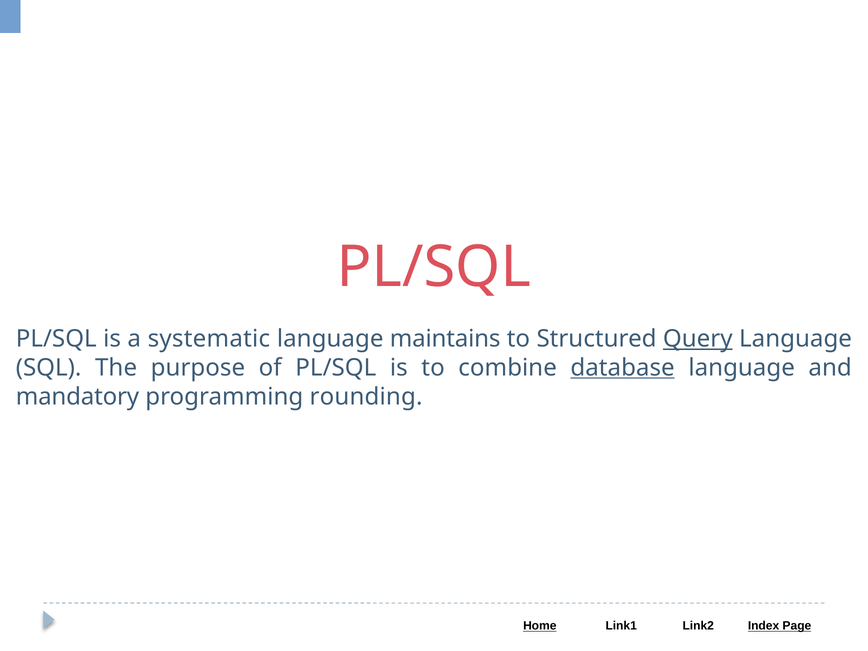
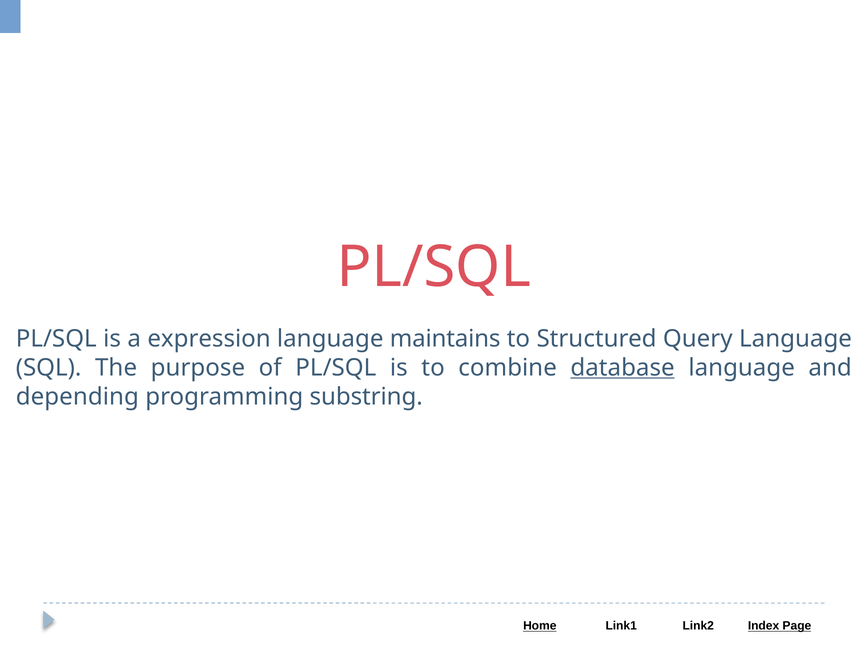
systematic: systematic -> expression (209, 339)
Query underline: present -> none (698, 339)
mandatory: mandatory -> depending (77, 397)
rounding: rounding -> substring (366, 397)
